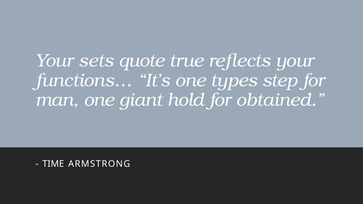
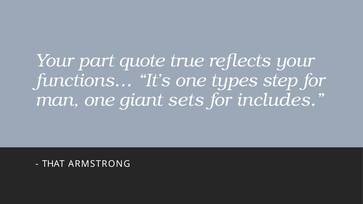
sets: sets -> part (96, 61)
hold: hold -> sets (186, 100)
obtained: obtained -> includes (280, 100)
TIME: TIME -> THAT (53, 164)
